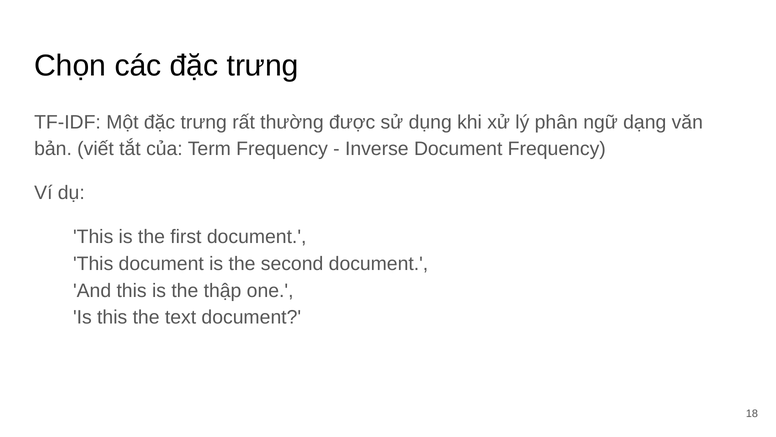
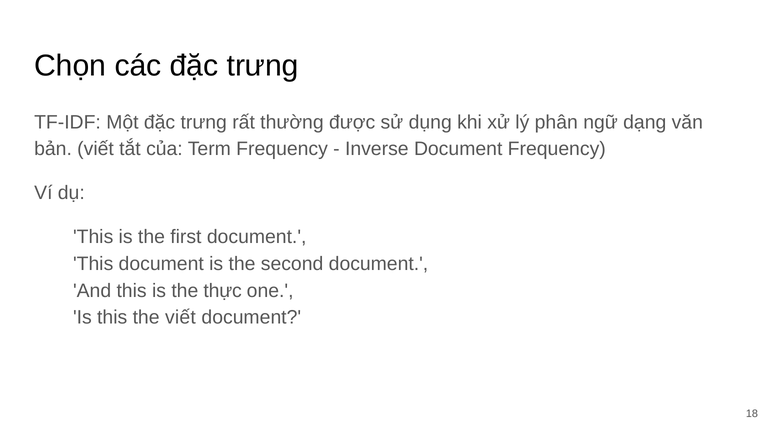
thập: thập -> thực (223, 290)
the text: text -> viết (180, 317)
